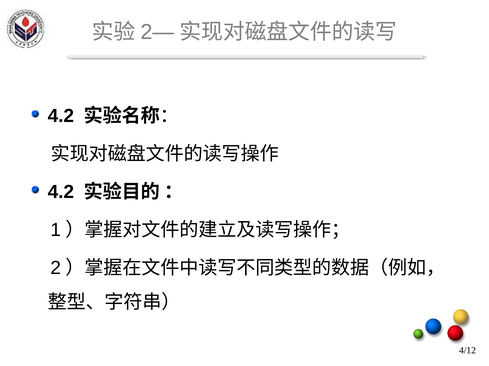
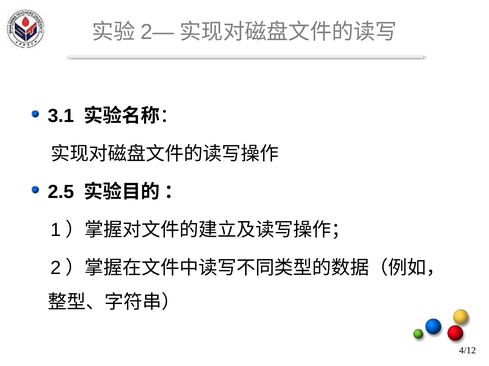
4.2: 4.2 -> 3.1 (61, 116)
4.2: 4.2 -> 2.5 (61, 192)
